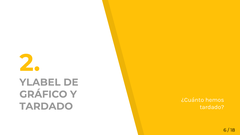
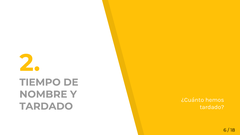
YLABEL: YLABEL -> TIEMPO (40, 82)
GRÁFICO: GRÁFICO -> NOMBRE (43, 94)
